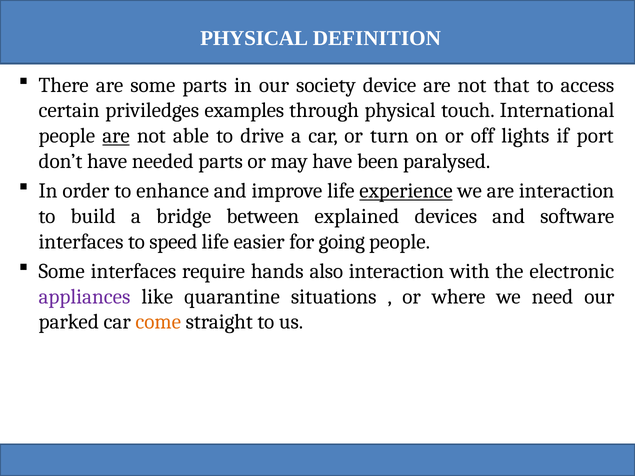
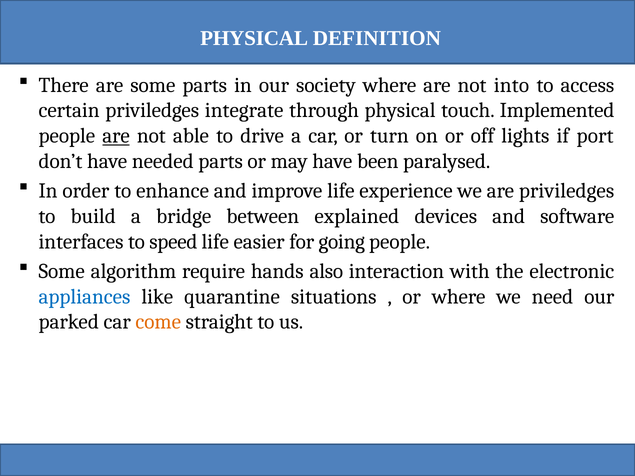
society device: device -> where (390, 85)
that: that -> into (511, 85)
examples: examples -> integrate (244, 110)
International: International -> Implemented (557, 110)
experience underline: present -> none (406, 191)
are interaction: interaction -> priviledges (567, 191)
Some interfaces: interfaces -> algorithm (133, 271)
appliances colour: purple -> blue (84, 297)
